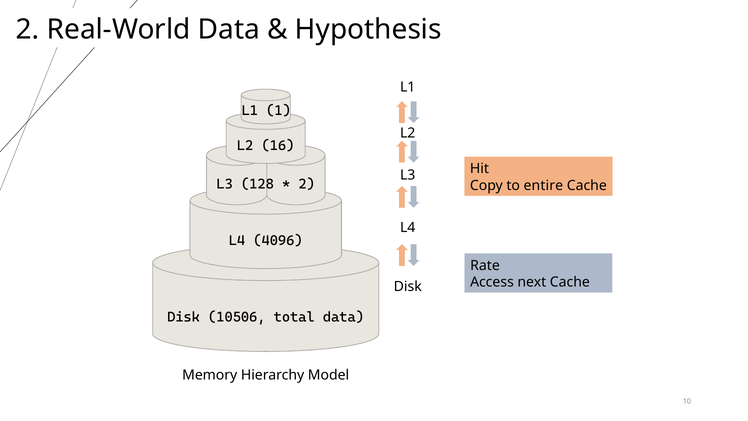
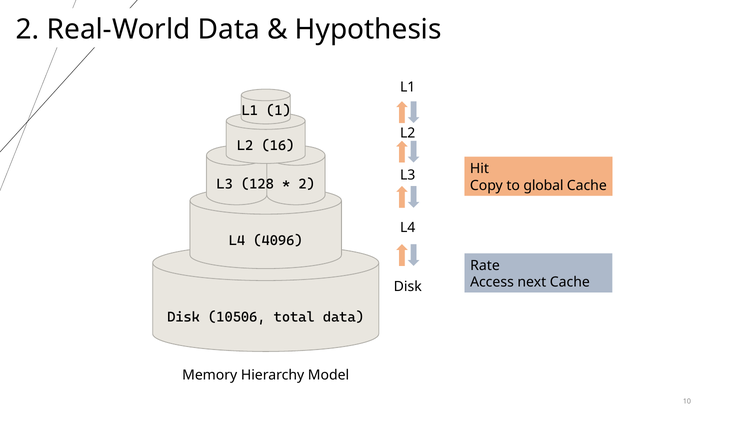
entire: entire -> global (543, 186)
